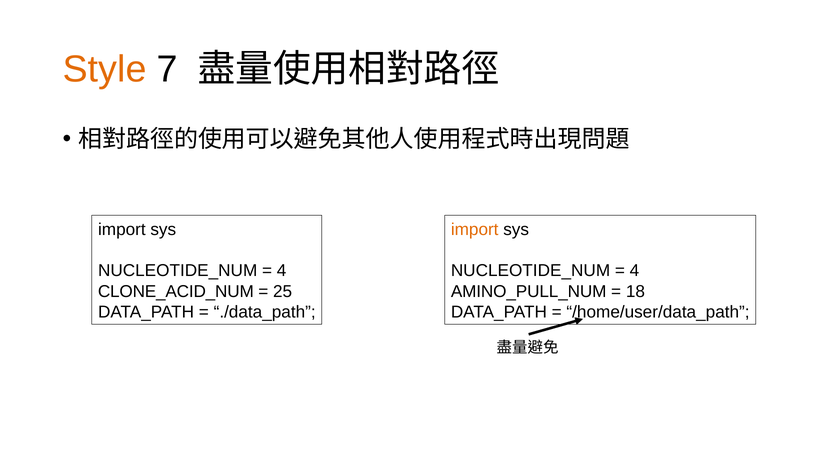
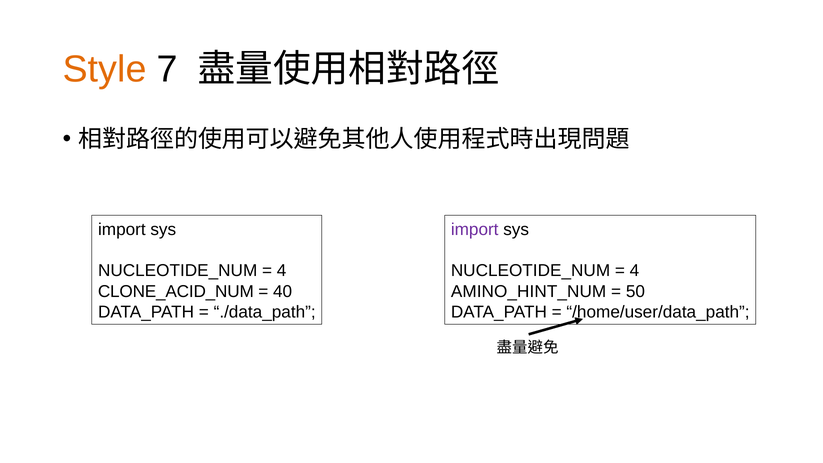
import colour: orange -> purple (475, 230)
25: 25 -> 40 (283, 291)
AMINO_PULL_NUM: AMINO_PULL_NUM -> AMINO_HINT_NUM (529, 291)
18: 18 -> 50 (635, 291)
